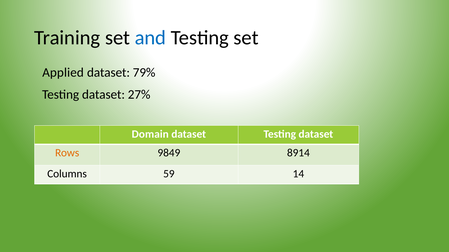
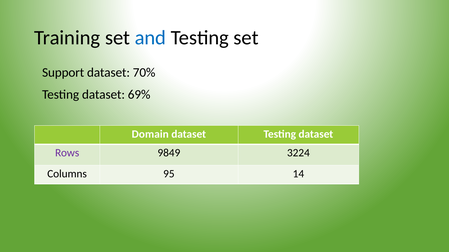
Applied: Applied -> Support (63, 73)
79%: 79% -> 70% (144, 73)
27%: 27% -> 69% (139, 95)
Rows colour: orange -> purple (67, 153)
8914: 8914 -> 3224 (298, 153)
59: 59 -> 95 (169, 174)
